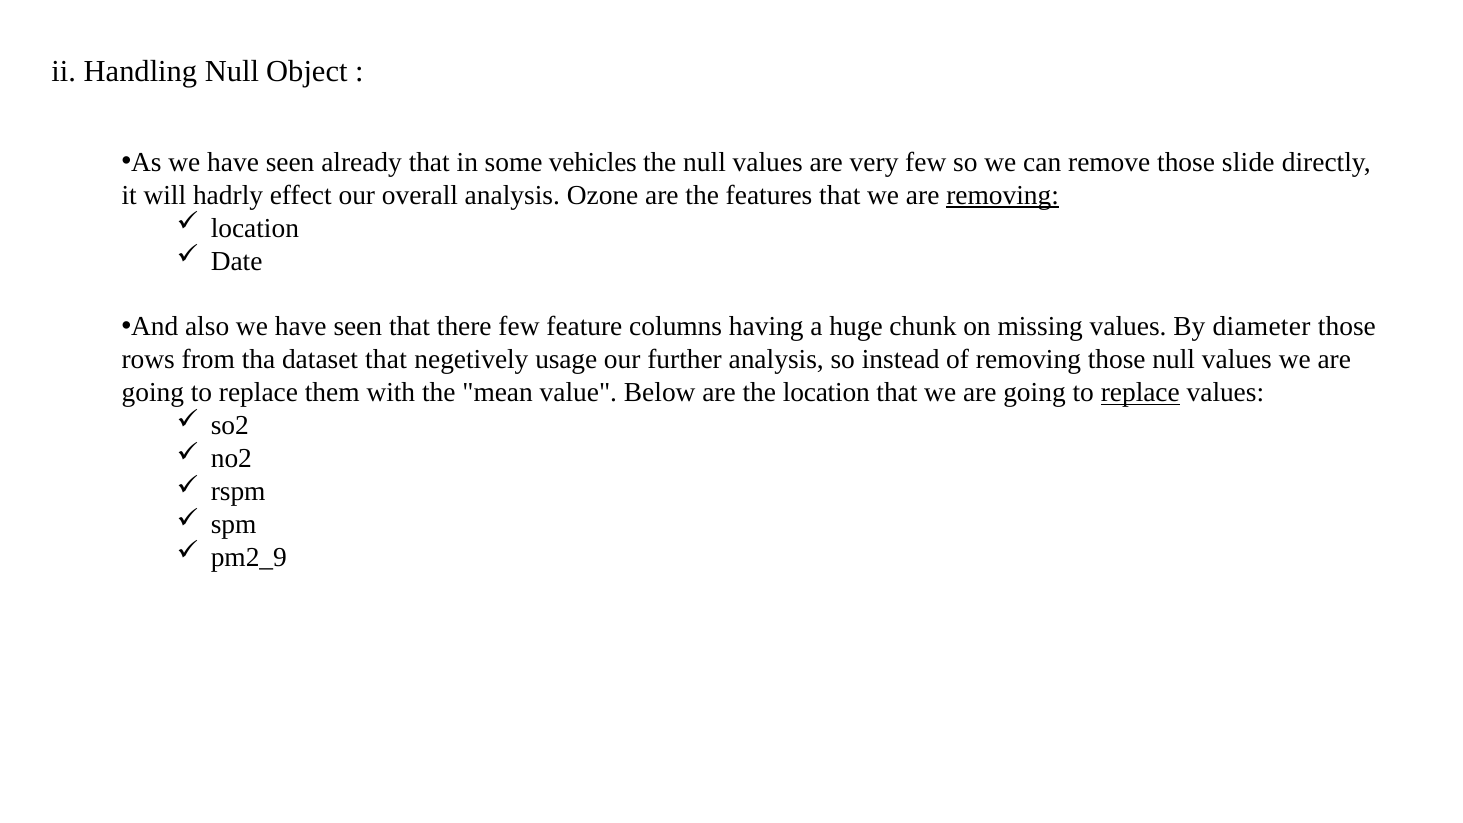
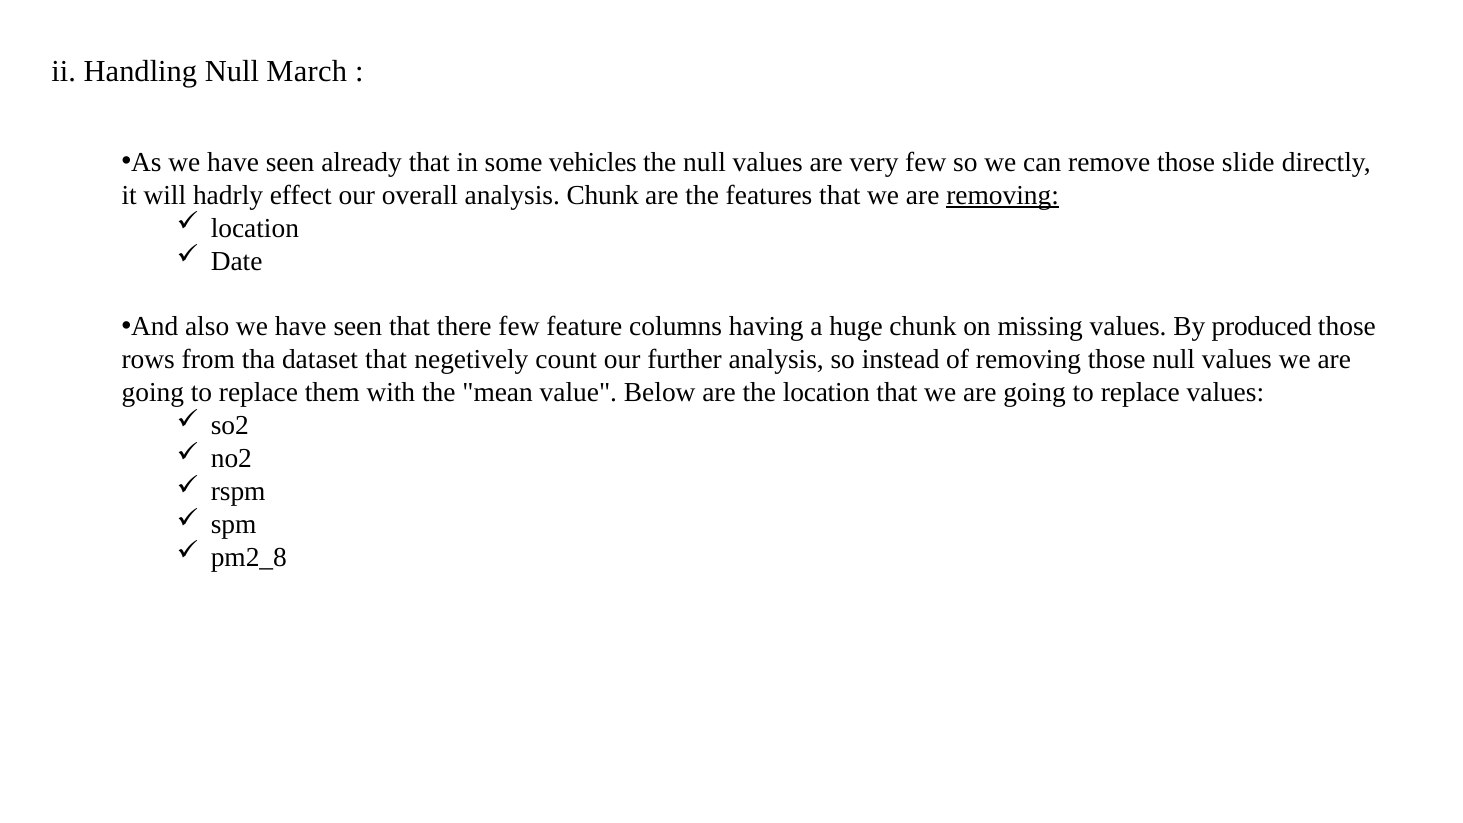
Object: Object -> March (307, 72)
analysis Ozone: Ozone -> Chunk (603, 195)
diameter: diameter -> produced (1262, 327)
usage: usage -> count (566, 360)
replace underline: present -> none (1140, 393)
pm2_9: pm2_9 -> pm2_8 (249, 557)
